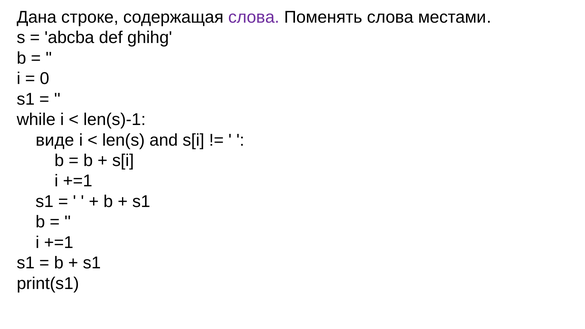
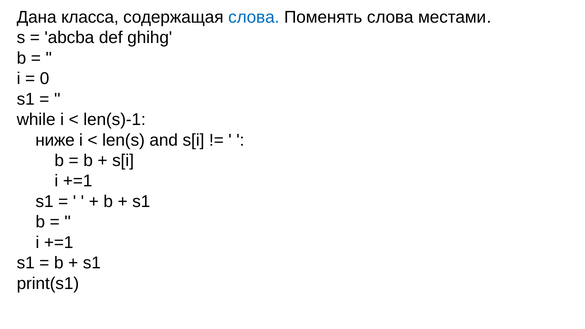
строке: строке -> класса (90, 17)
слова colour: purple -> blue (254, 17)
виде: виде -> ниже (55, 140)
